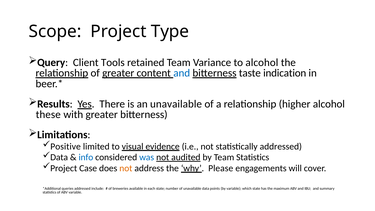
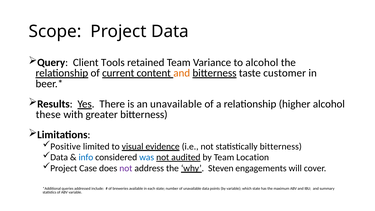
Project Type: Type -> Data (170, 32)
of greater: greater -> current (118, 73)
and colour: blue -> orange (182, 73)
indication: indication -> customer (285, 73)
statistically addressed: addressed -> bitterness (281, 146)
Team Statistics: Statistics -> Location (253, 157)
not colour: orange -> purple (126, 168)
Please: Please -> Steven (221, 168)
